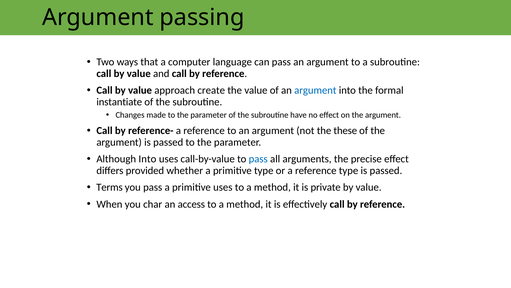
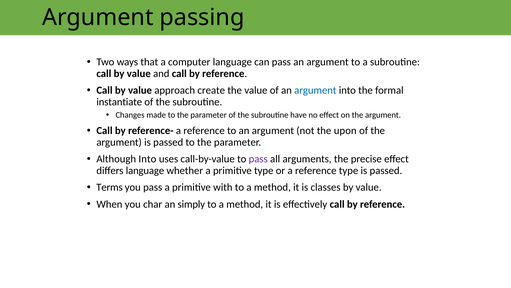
these: these -> upon (345, 130)
pass colour: blue -> purple (258, 159)
differs provided: provided -> language (145, 170)
primitive uses: uses -> with (223, 187)
private: private -> classes (326, 187)
access: access -> simply (191, 204)
